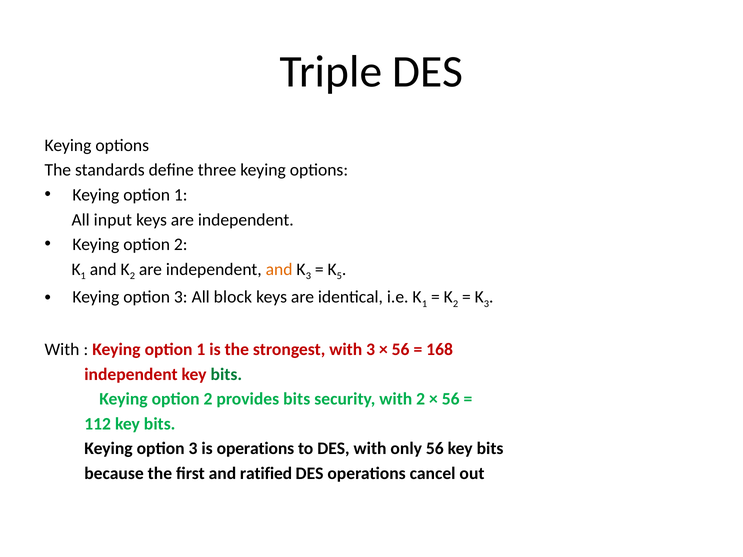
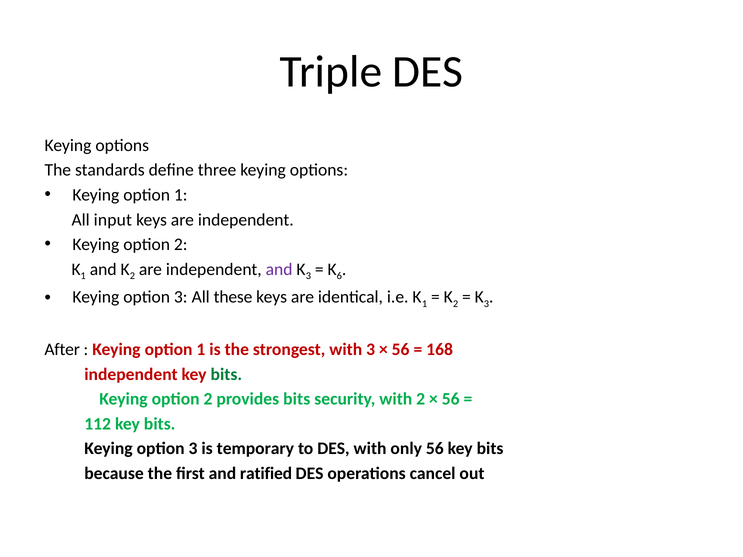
and colour: orange -> purple (279, 269)
5: 5 -> 6 (339, 276)
block: block -> these (233, 297)
With: With -> After (62, 350)
is operations: operations -> temporary (255, 449)
